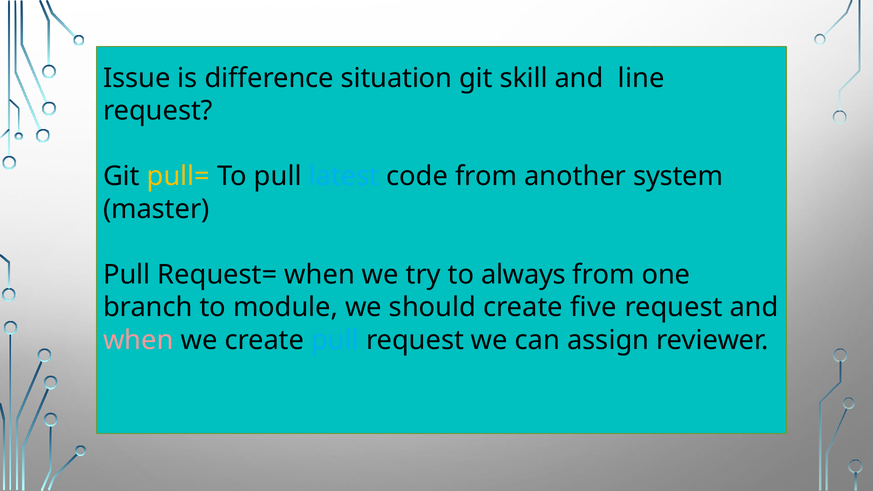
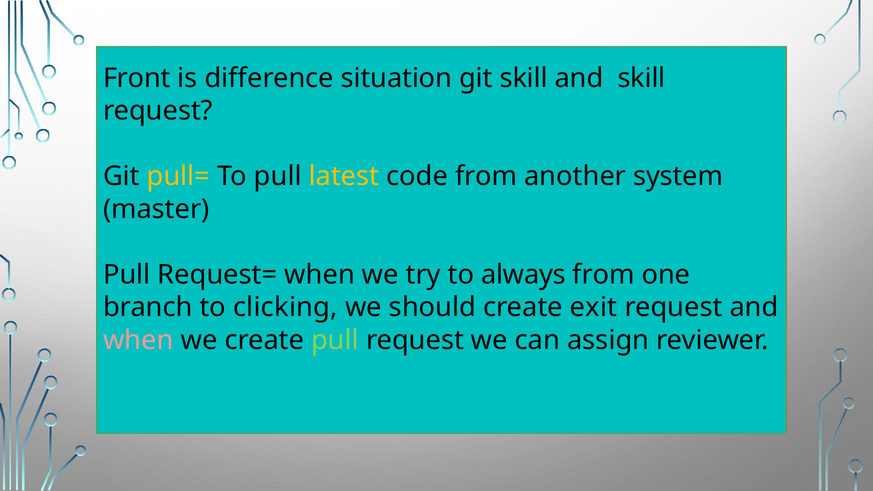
Issue: Issue -> Front (137, 78)
and line: line -> skill (642, 78)
latest colour: light blue -> yellow (344, 176)
module: module -> clicking (285, 307)
five: five -> exit (594, 307)
pull colour: light blue -> light green (335, 340)
